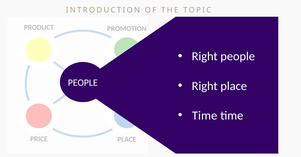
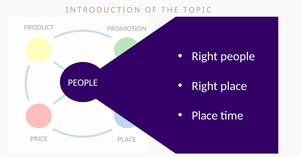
Time: Time -> Place (205, 116)
